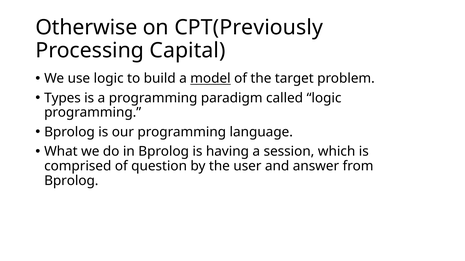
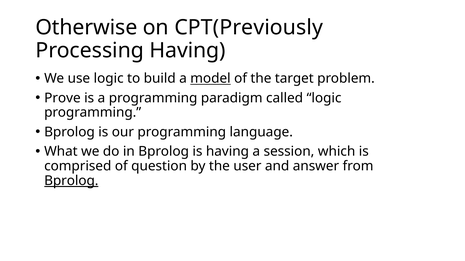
Processing Capital: Capital -> Having (188, 51)
Types: Types -> Prove (62, 98)
Bprolog underline: none -> present (71, 181)
